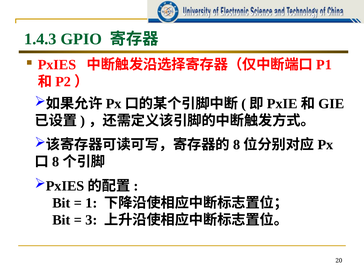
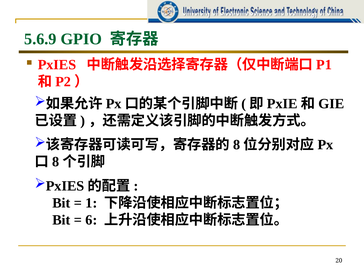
1.4.3: 1.4.3 -> 5.6.9 (40, 39)
3: 3 -> 6 (91, 220)
